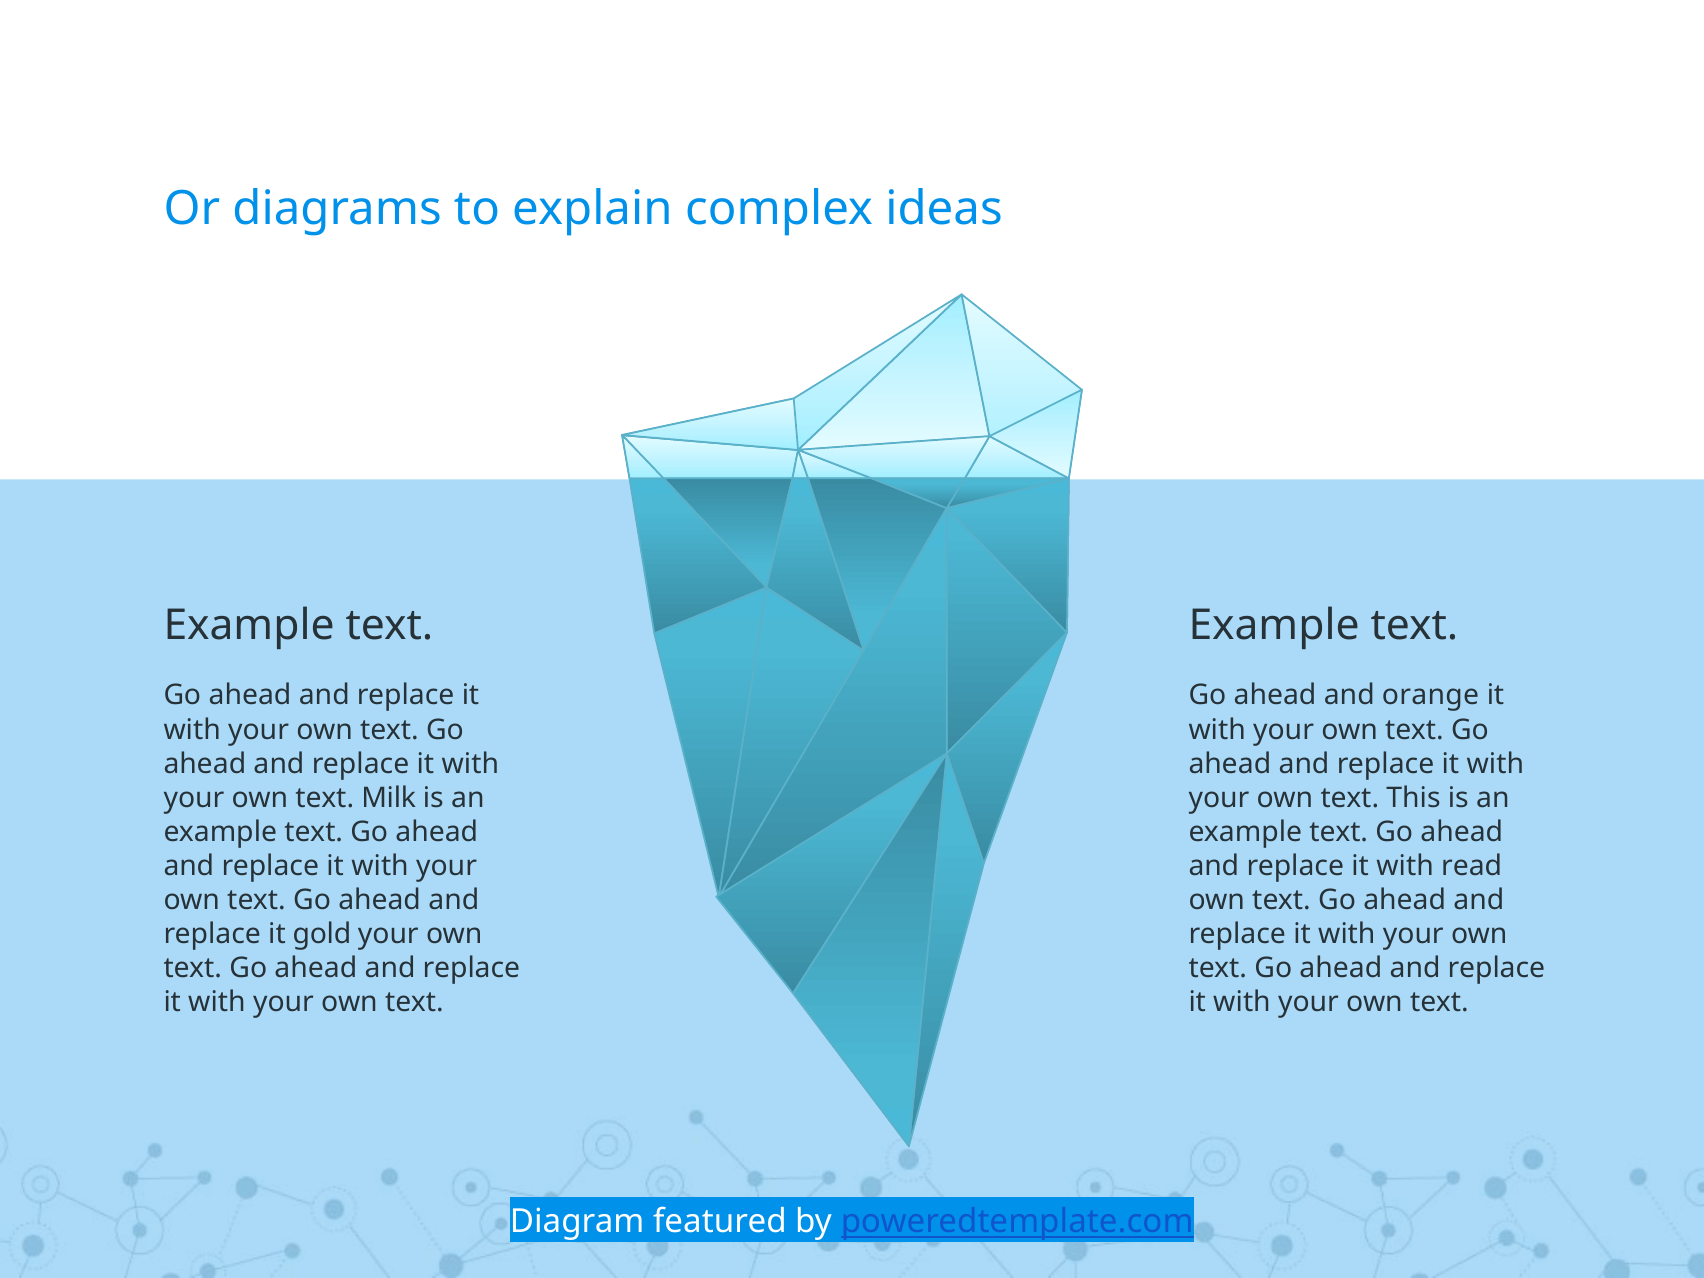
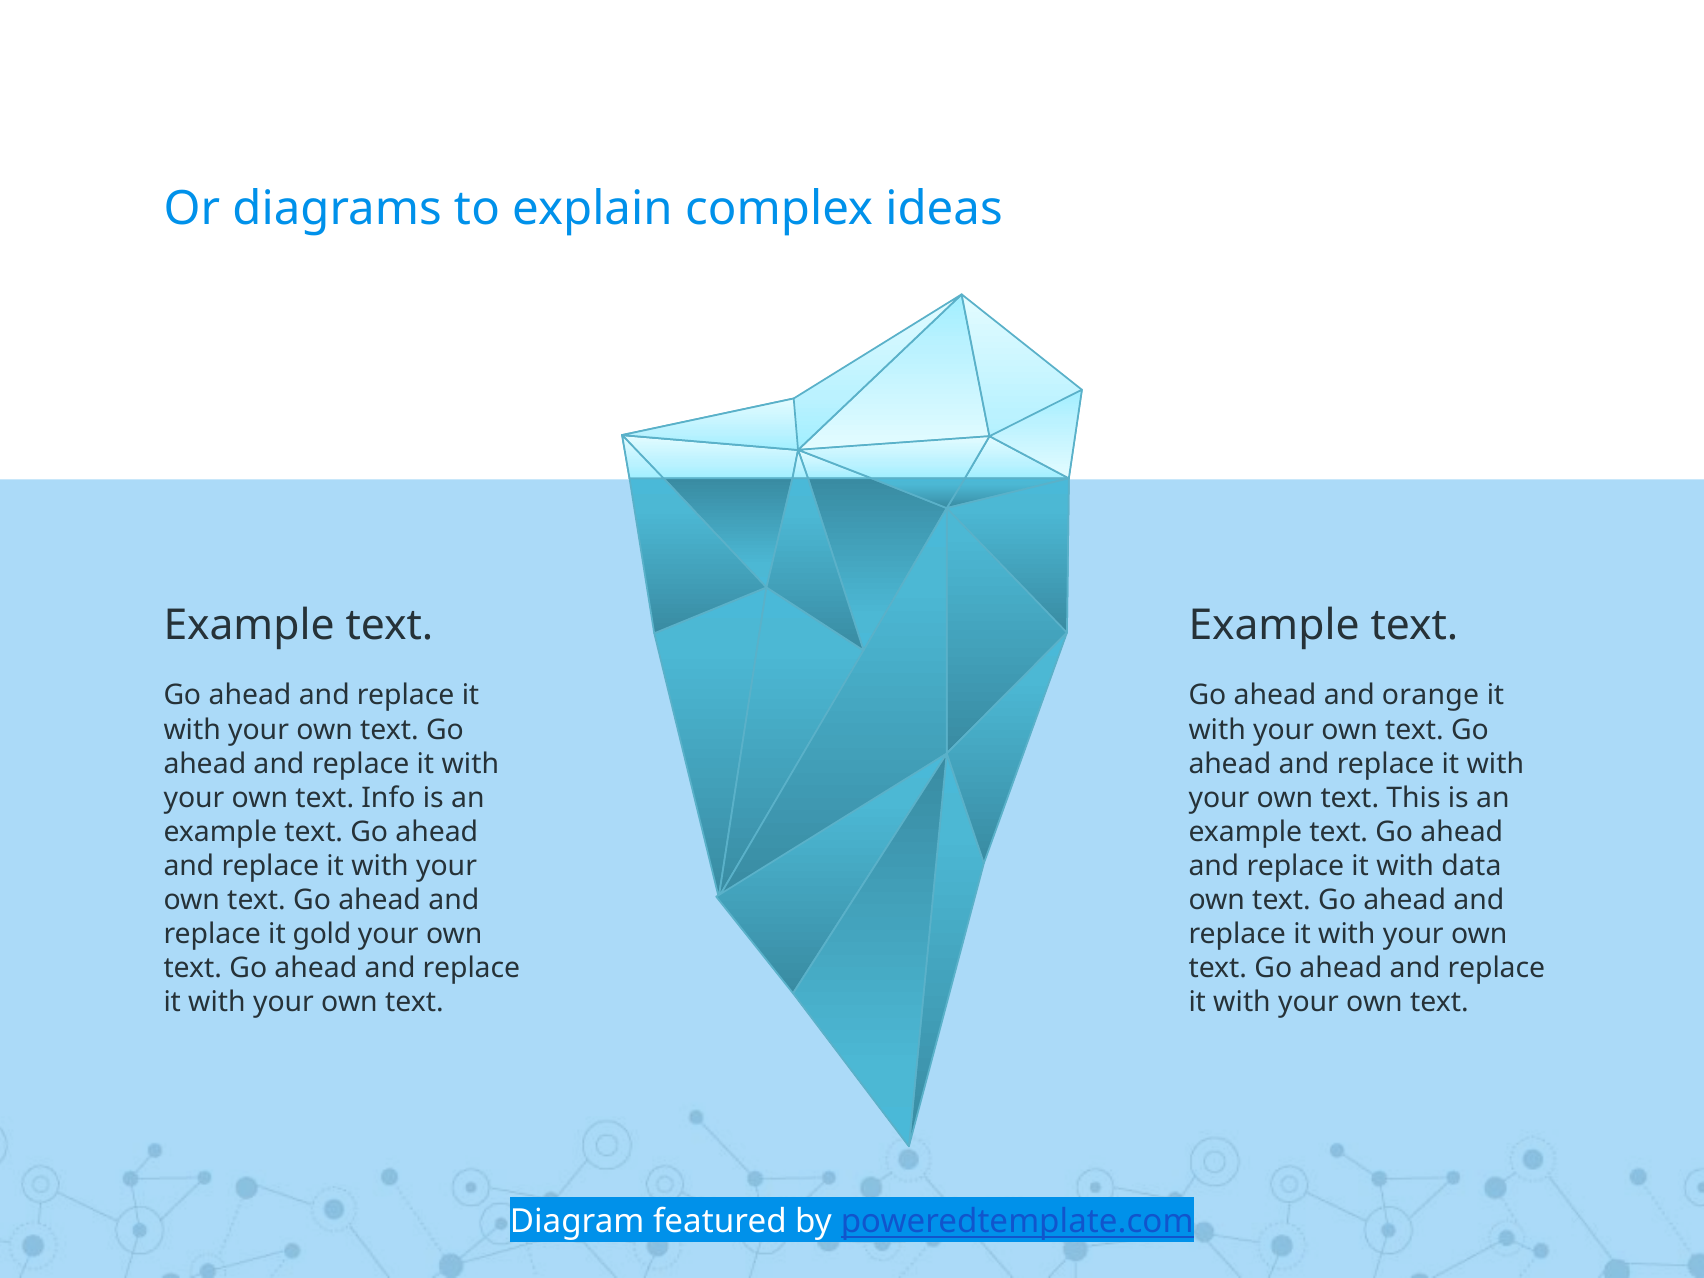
Milk: Milk -> Info (388, 798)
read: read -> data (1471, 866)
